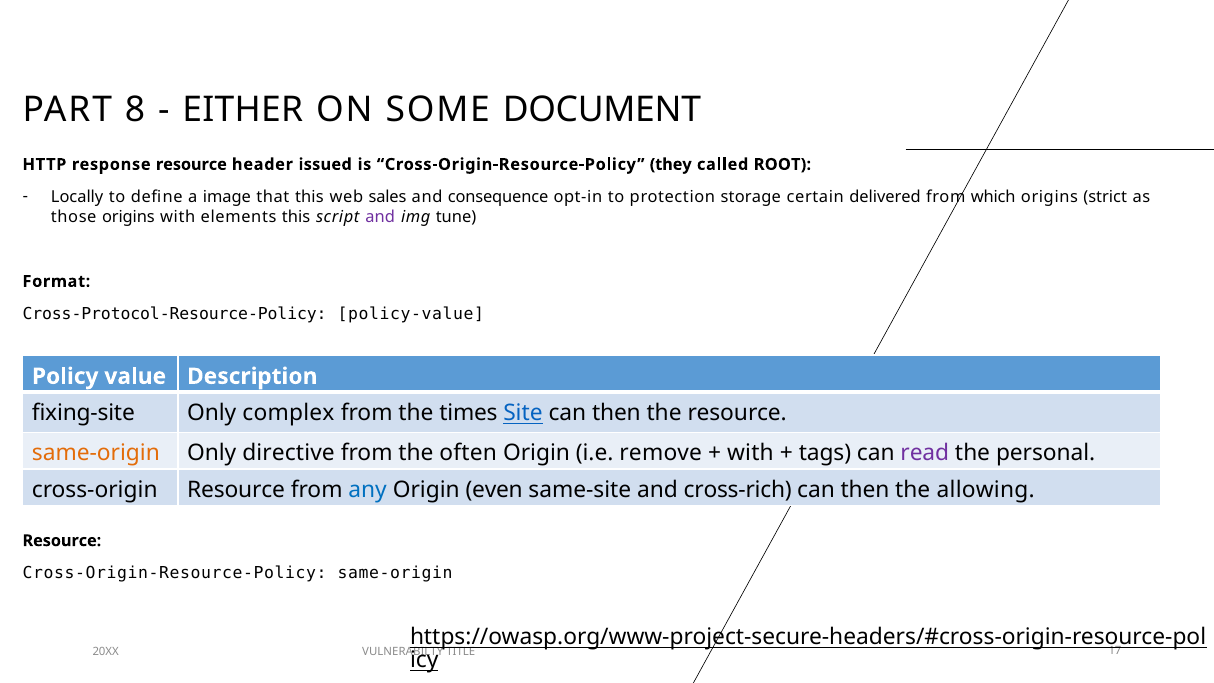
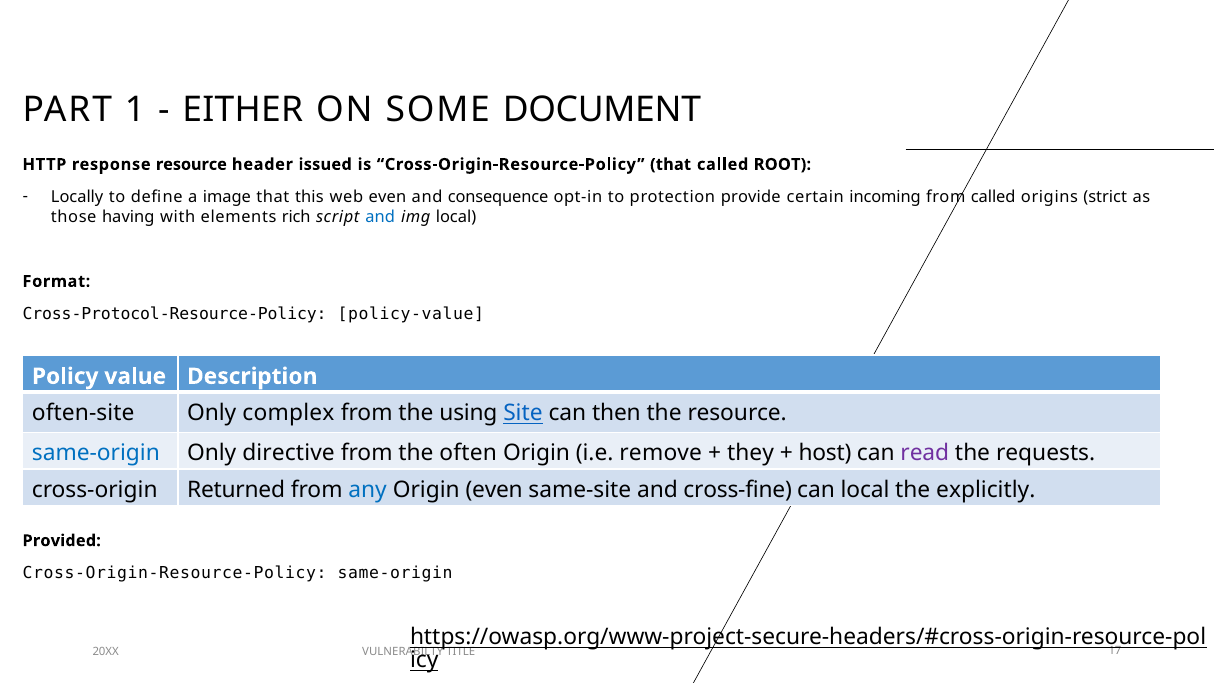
8: 8 -> 1 (135, 110)
Cross-Origin-Resource-Policy they: they -> that (671, 164)
web sales: sales -> even (387, 197)
storage: storage -> provide (751, 197)
delivered: delivered -> incoming (885, 197)
from which: which -> called (993, 197)
those origins: origins -> having (128, 217)
elements this: this -> rich (296, 217)
and colour: purple -> blue (380, 217)
img tune: tune -> local (456, 217)
fixing-site: fixing-site -> often-site (83, 413)
times: times -> using (468, 413)
same-origin colour: orange -> blue (96, 453)
with: with -> they (751, 453)
tags: tags -> host (825, 453)
personal: personal -> requests (1046, 453)
cross-origin Resource: Resource -> Returned (236, 490)
cross-rich: cross-rich -> cross-fine (738, 490)
then: then -> local (865, 490)
allowing: allowing -> explicitly (986, 490)
Resource: Resource -> Provided (62, 541)
